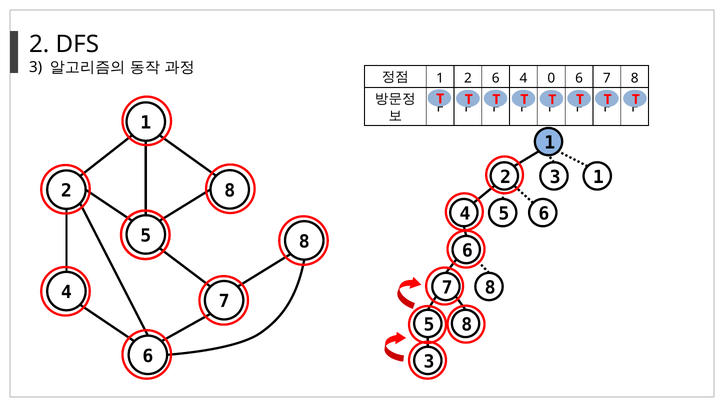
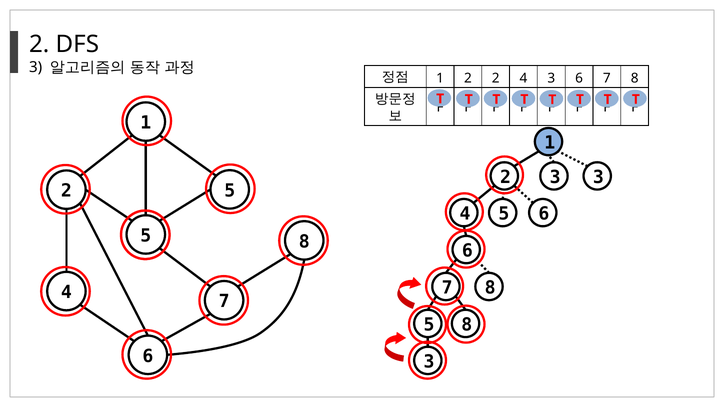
2 6: 6 -> 2 (496, 78)
4 0: 0 -> 3 (551, 78)
2 1: 1 -> 3 (598, 177)
2 8: 8 -> 5 (230, 191)
